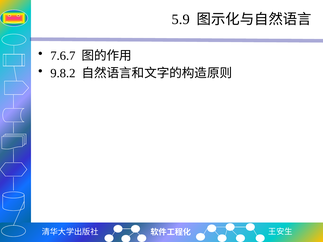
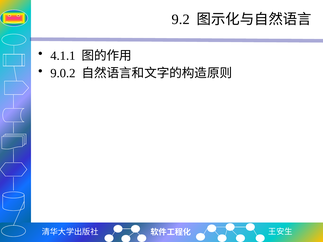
5.9: 5.9 -> 9.2 (181, 19)
7.6.7: 7.6.7 -> 4.1.1 (63, 56)
9.8.2: 9.8.2 -> 9.0.2 (63, 73)
